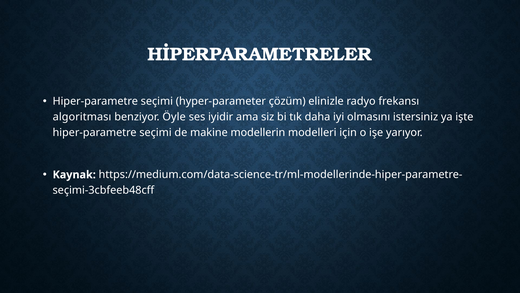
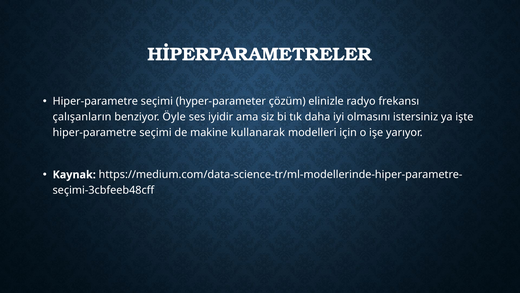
algoritması: algoritması -> çalışanların (82, 117)
modellerin: modellerin -> kullanarak (258, 132)
